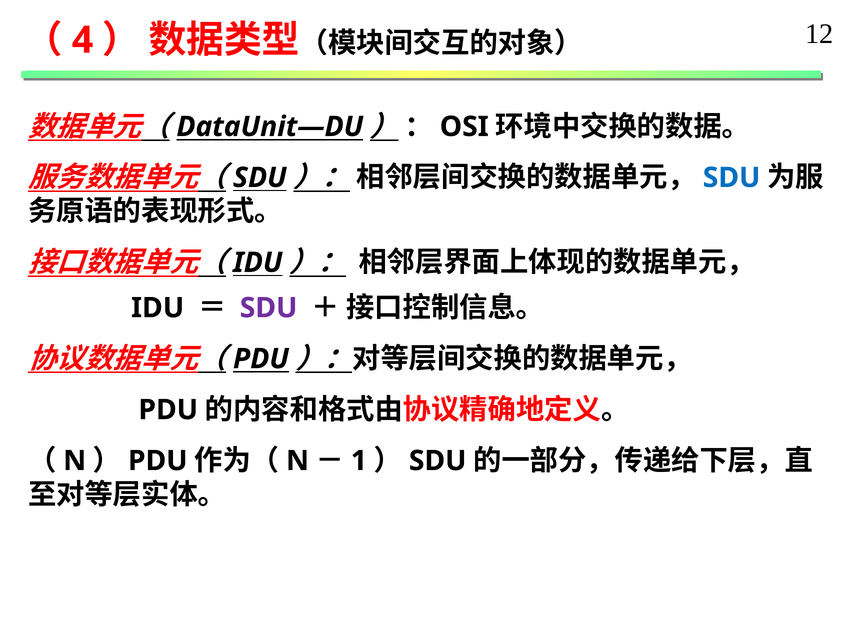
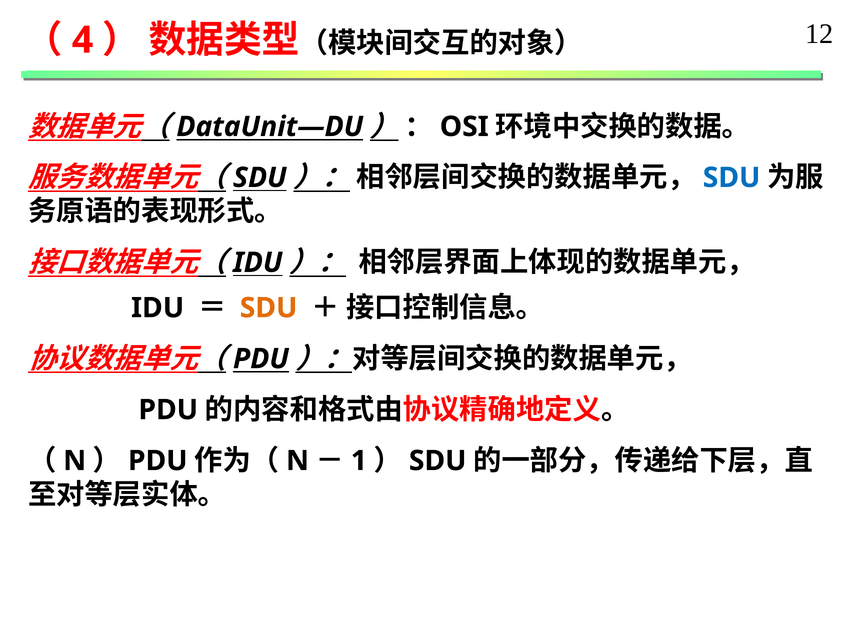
SDU colour: purple -> orange (269, 308)
